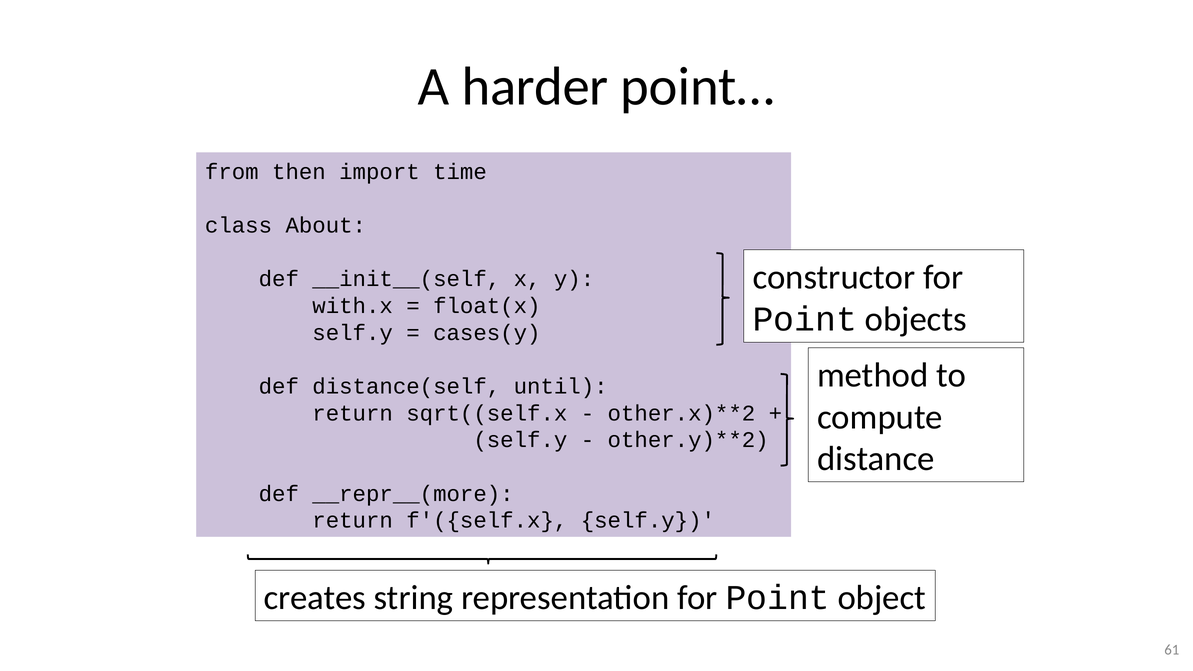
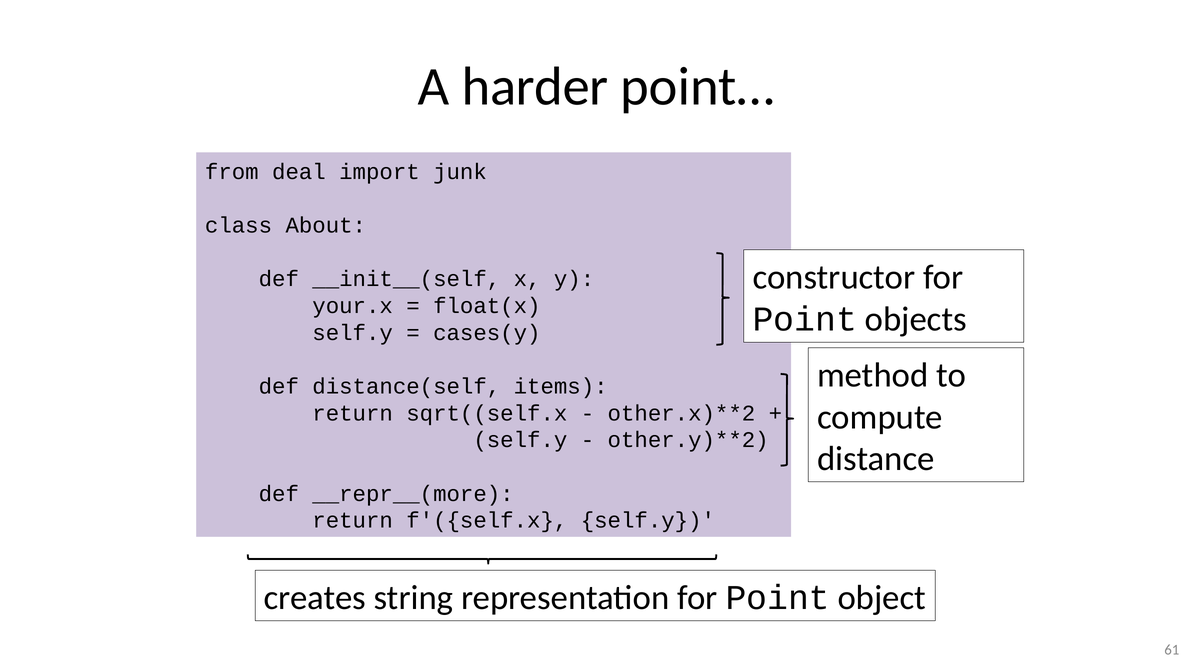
then: then -> deal (299, 172)
time: time -> junk (460, 172)
with.x: with.x -> your.x (353, 306)
until: until -> items (561, 386)
